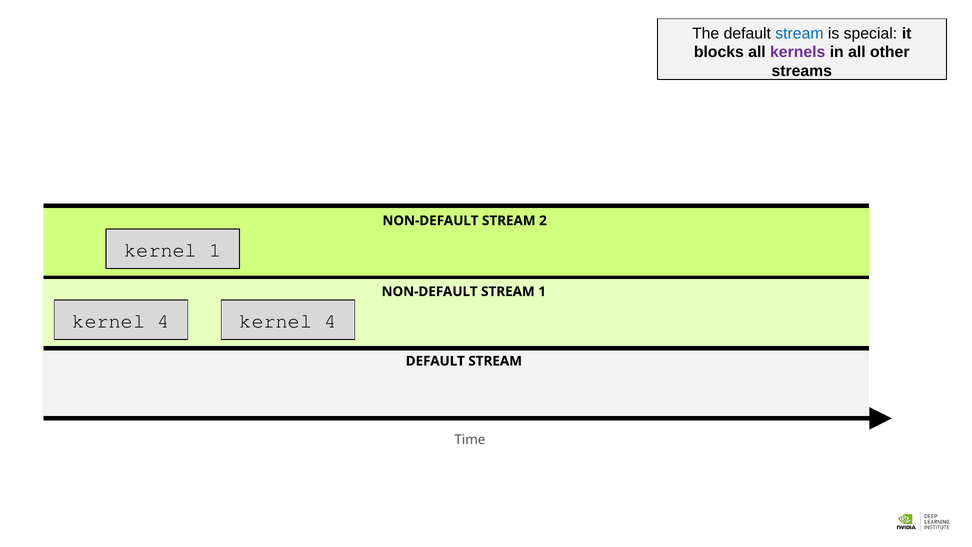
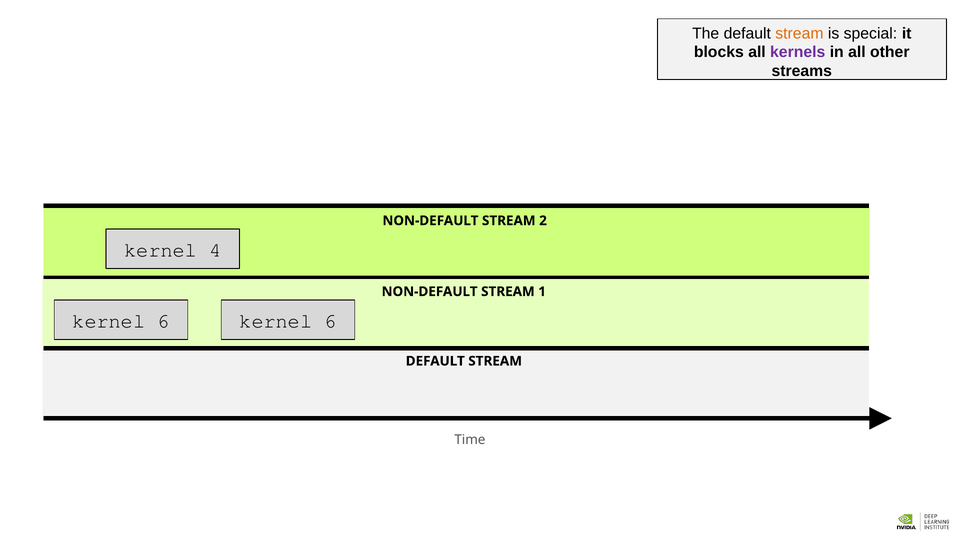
stream colour: blue -> orange (799, 33)
kernel 1: 1 -> 4 (215, 250)
4: 4 -> 6 (163, 321)
4: 4 -> 6 (331, 321)
